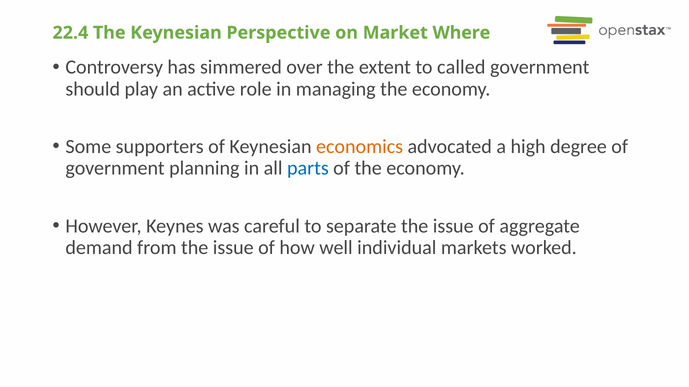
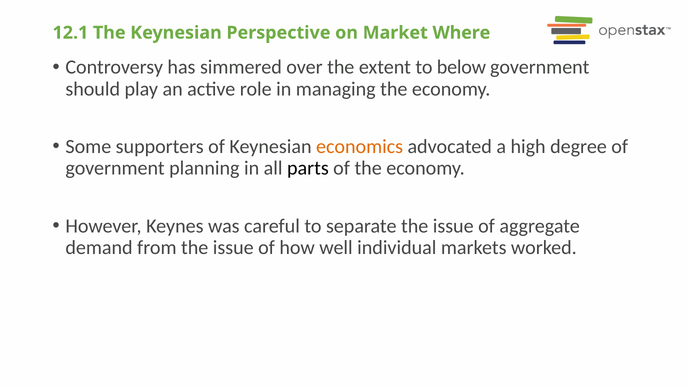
22.4: 22.4 -> 12.1 (70, 33)
called: called -> below (461, 67)
parts colour: blue -> black (308, 169)
